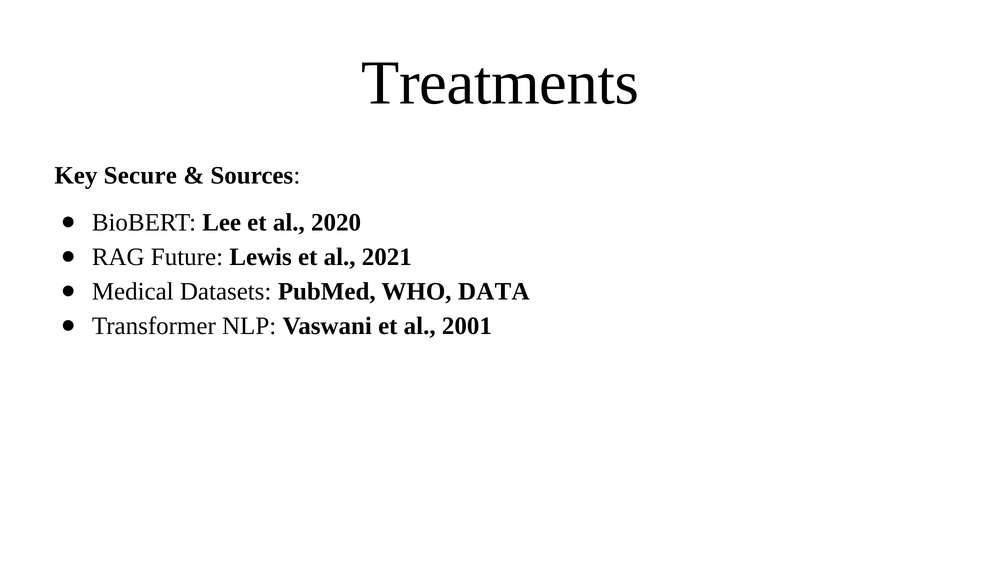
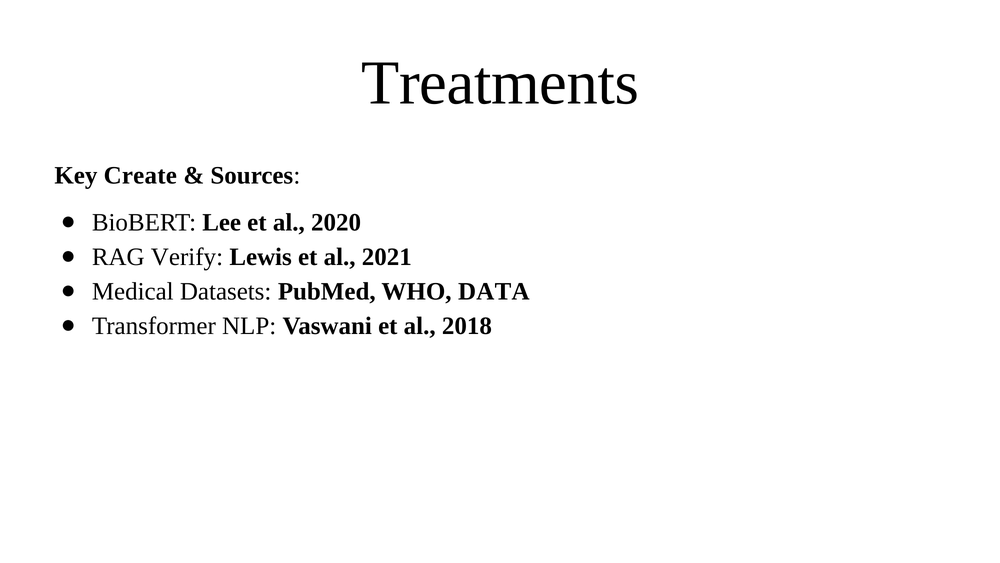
Secure: Secure -> Create (140, 175)
Future: Future -> Verify (187, 257)
2001: 2001 -> 2018 (467, 326)
